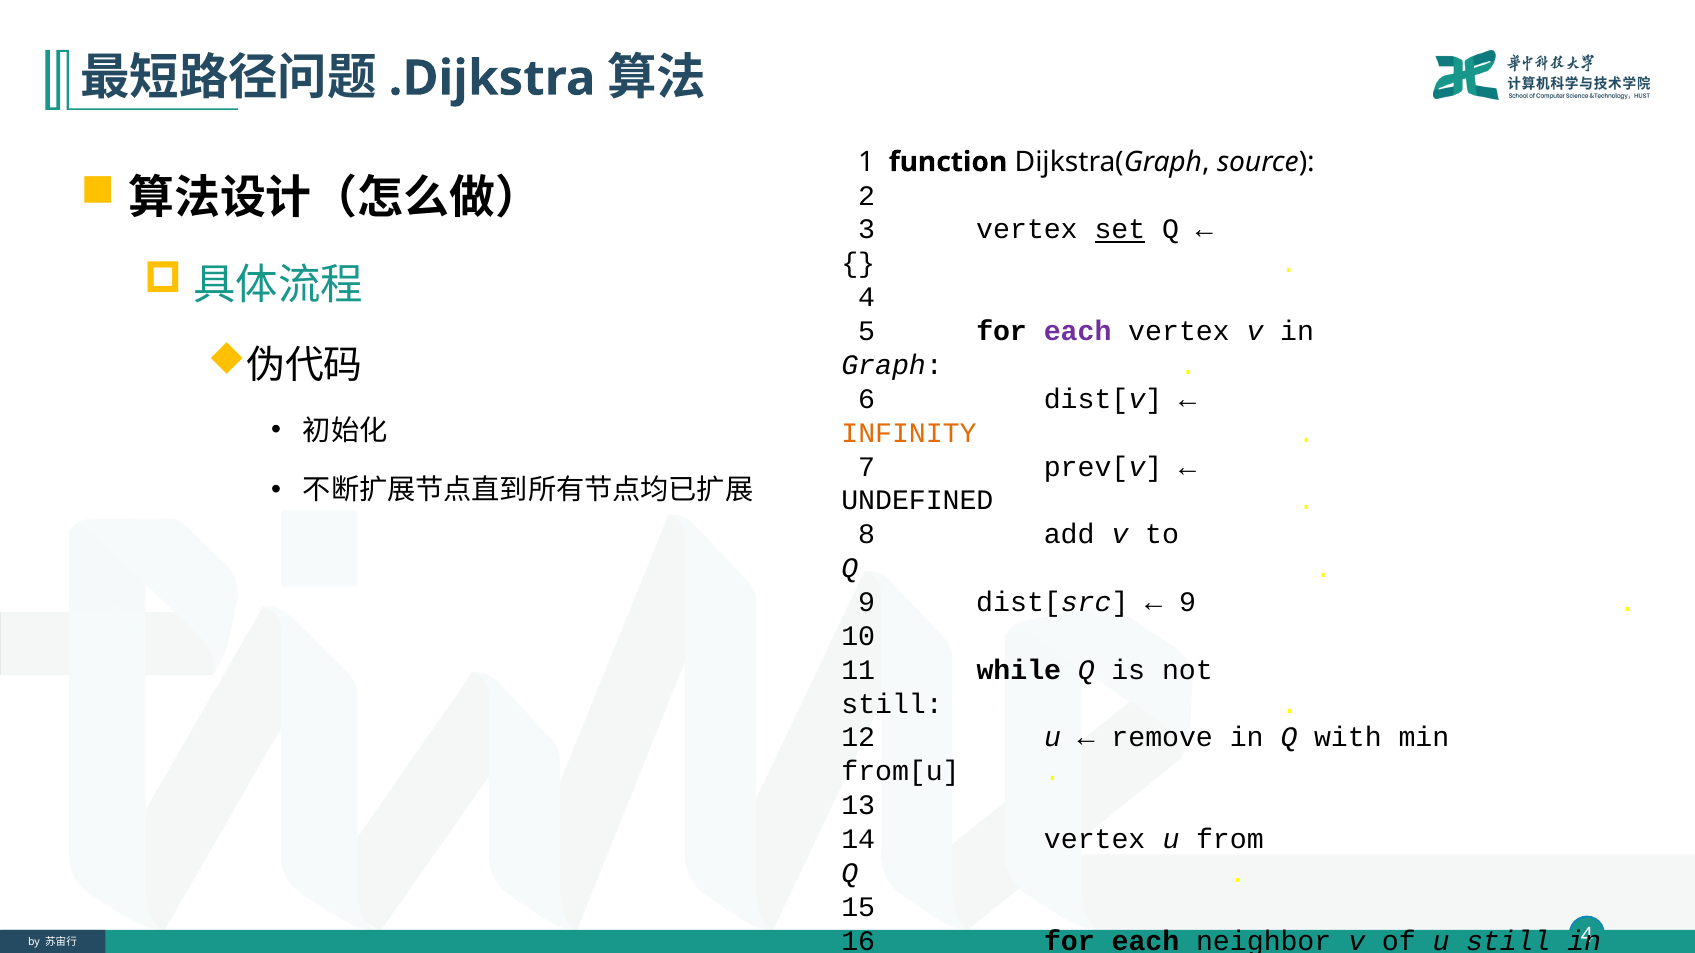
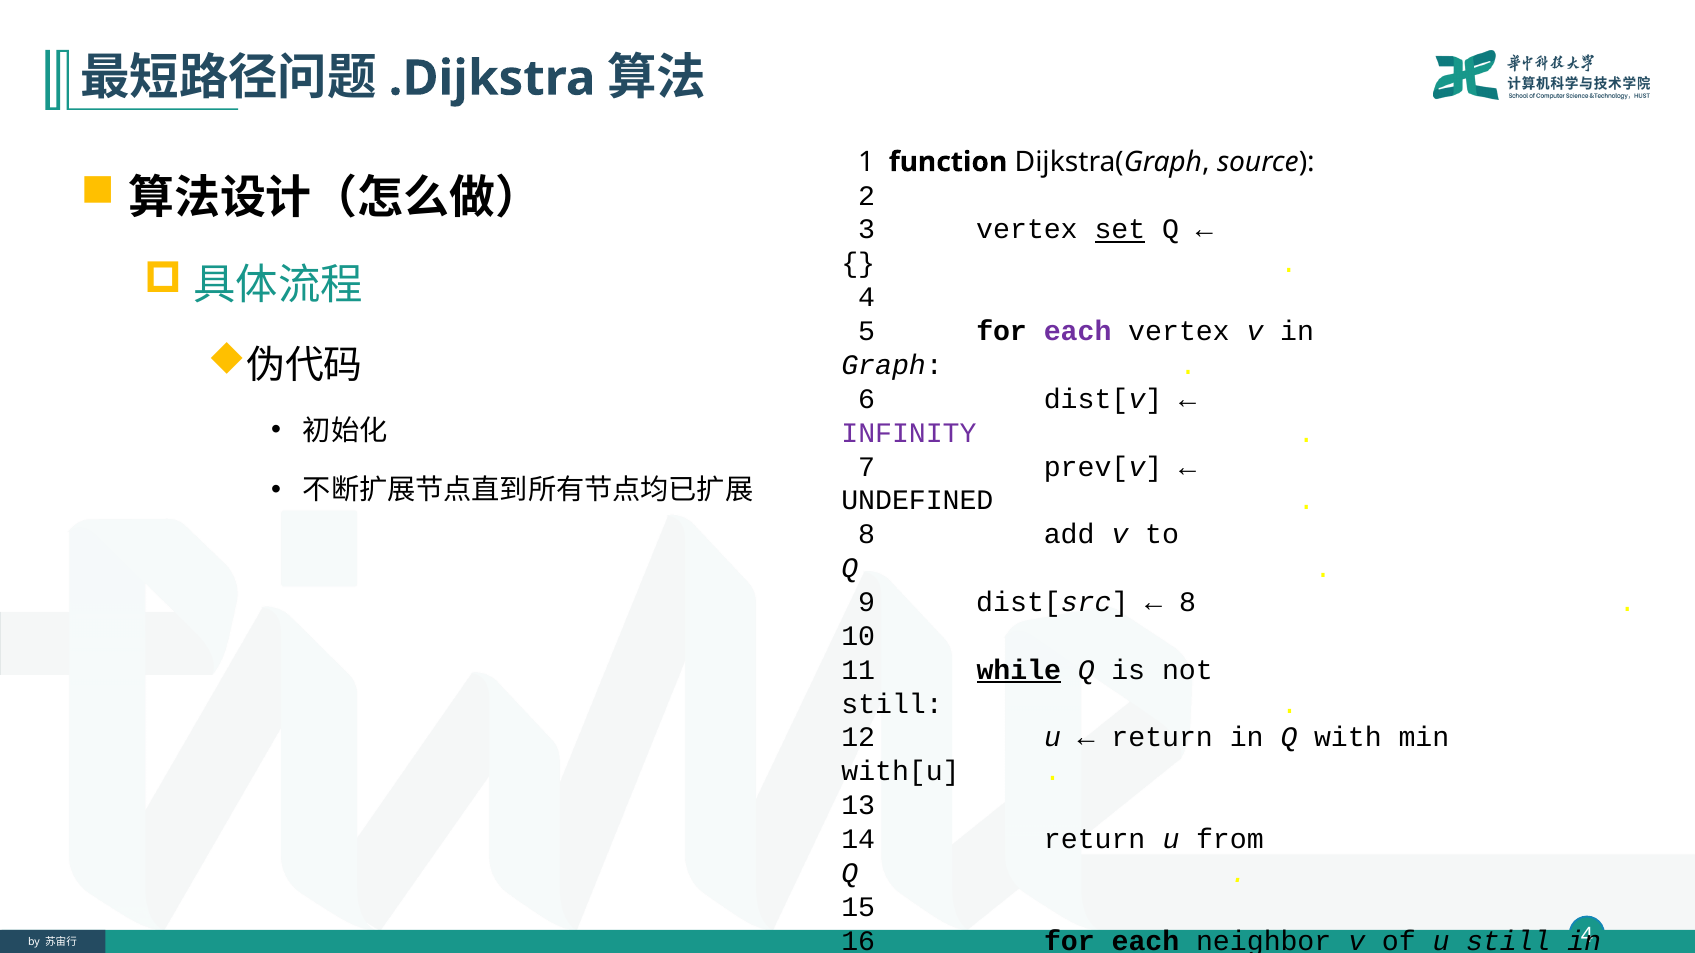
INFINITY colour: orange -> purple (909, 433)
9: 9 -> 8 (1187, 602)
while underline: none -> present (1019, 670)
remove: remove -> return (1162, 738)
from[u: from[u -> with[u (901, 772)
14 vertex: vertex -> return (1095, 840)
